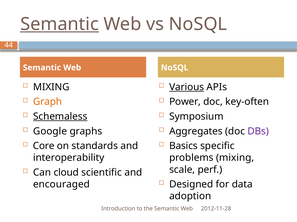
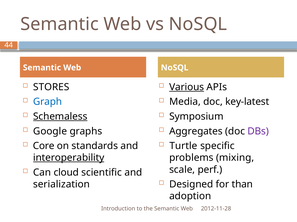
Semantic underline: present -> none (59, 24)
MIXING: MIXING -> STORES (51, 87)
Graph colour: orange -> blue (48, 102)
Power: Power -> Media (185, 102)
key-often: key-often -> key-latest (247, 102)
Basics: Basics -> Turtle (183, 146)
interoperability underline: none -> present (69, 158)
data: data -> than (242, 185)
encouraged: encouraged -> serialization (61, 185)
